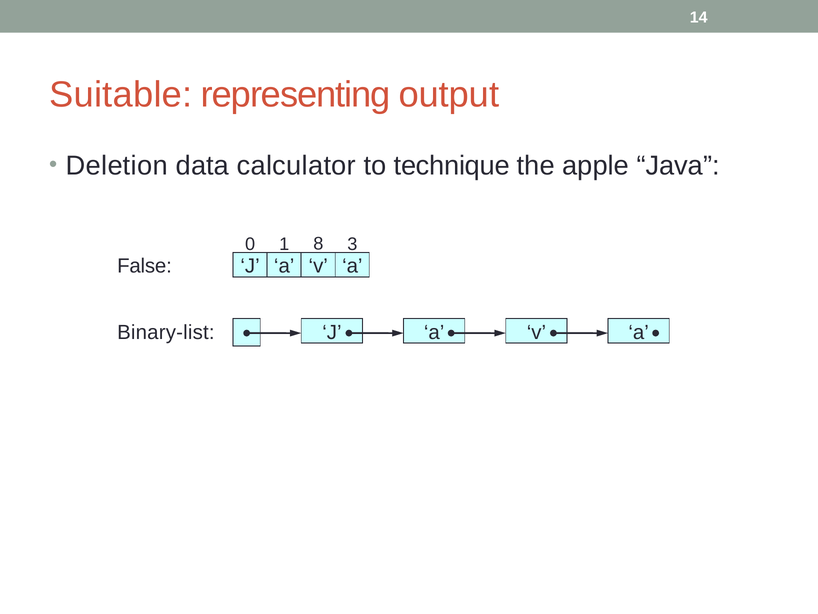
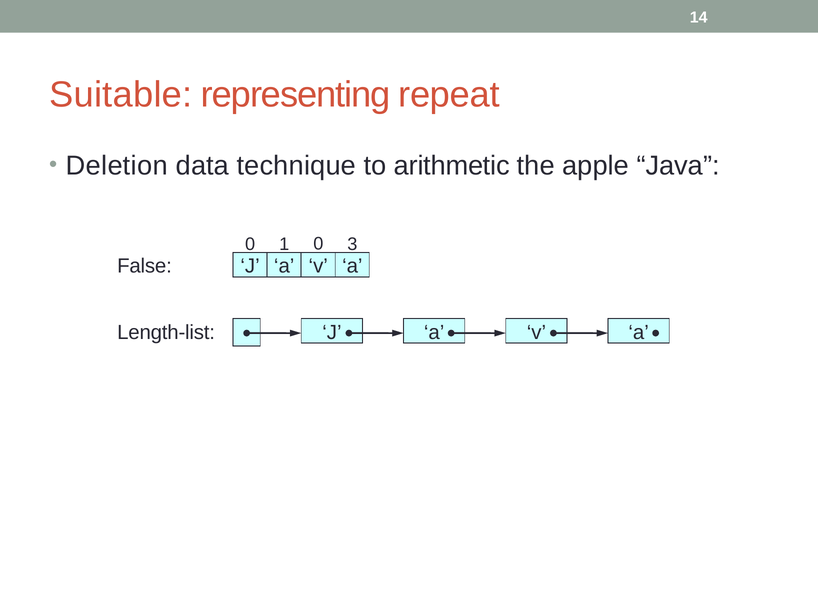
output: output -> repeat (449, 95)
calculator: calculator -> technique (296, 166)
technique: technique -> arithmetic (452, 166)
1 8: 8 -> 0 (318, 244)
Binary-list: Binary-list -> Length-list (166, 332)
